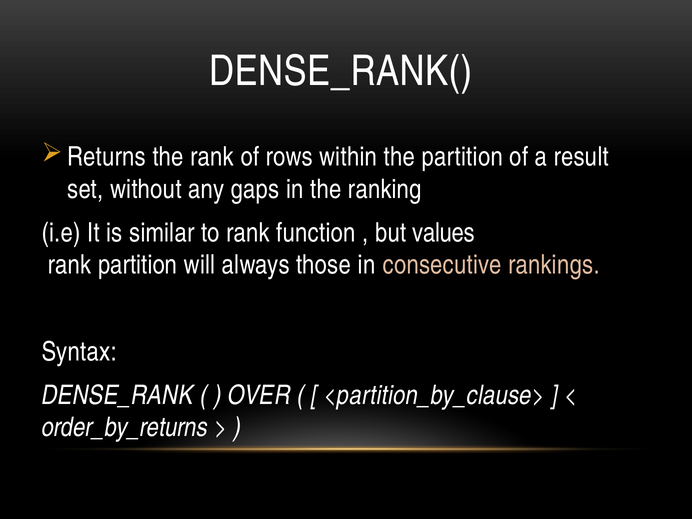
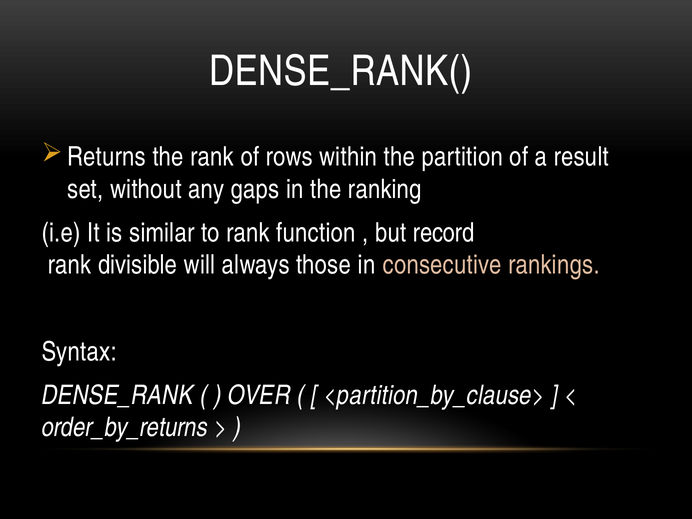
values: values -> record (444, 233)
rank partition: partition -> divisible (138, 265)
